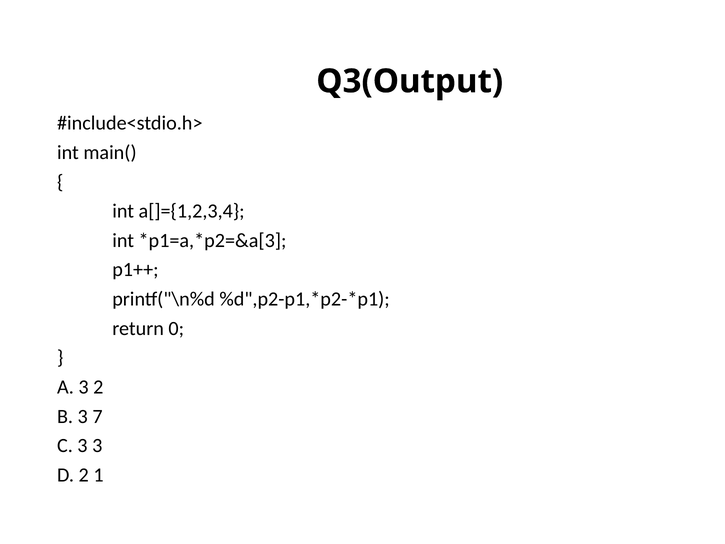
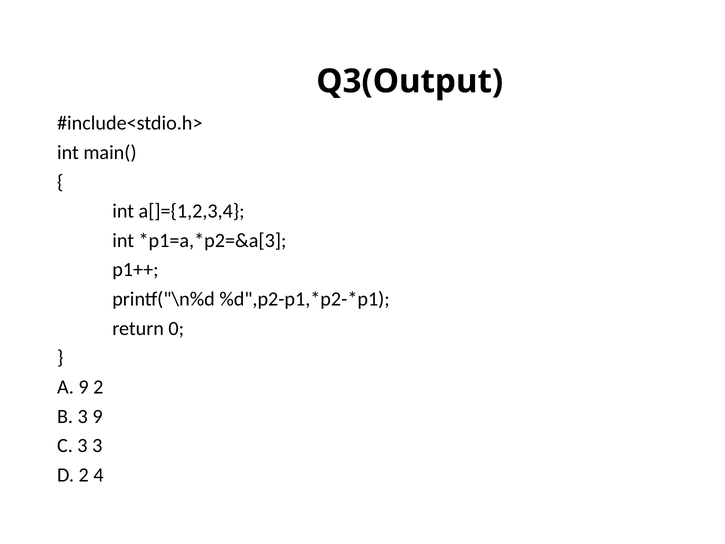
A 3: 3 -> 9 (84, 387)
3 7: 7 -> 9 (98, 416)
1: 1 -> 4 (98, 475)
